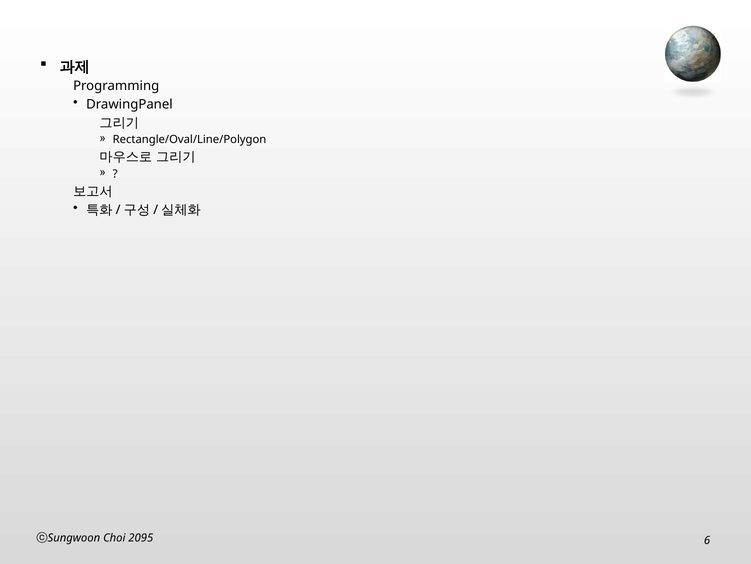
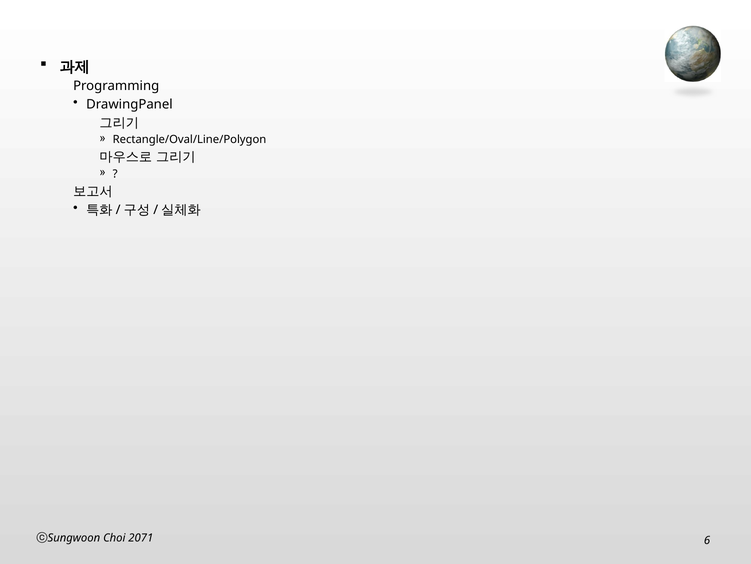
2095: 2095 -> 2071 (141, 538)
